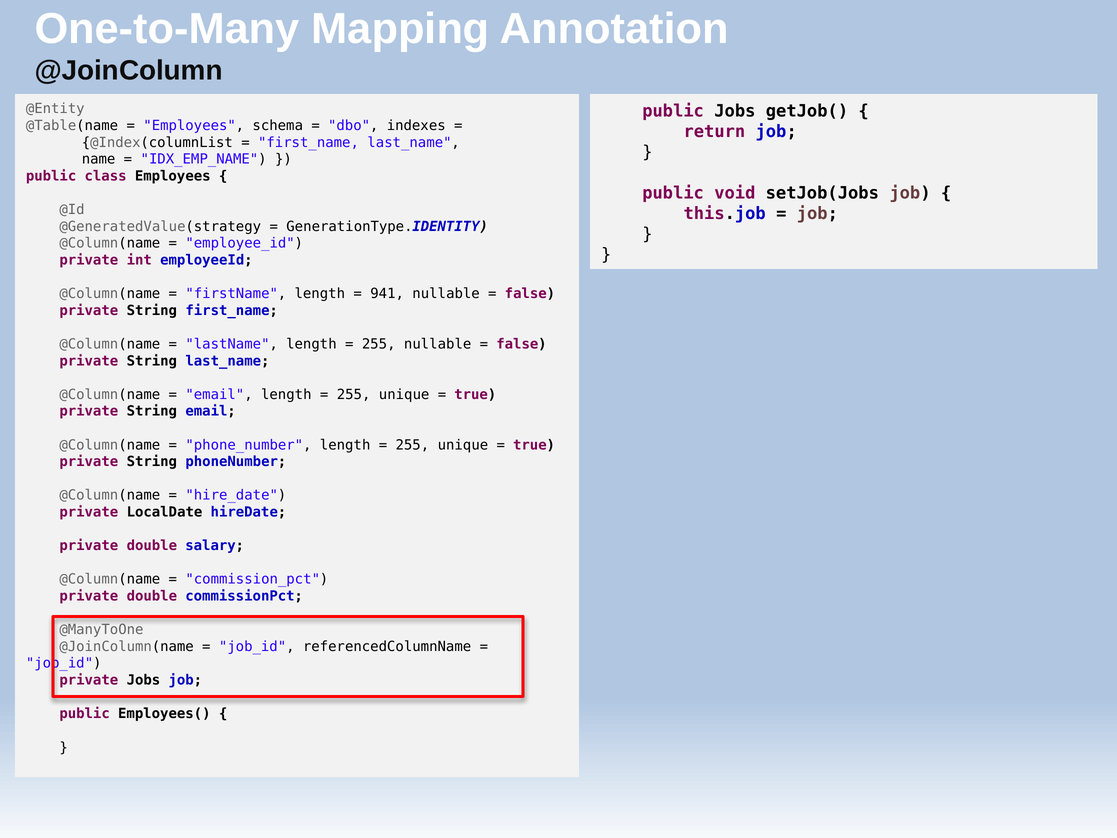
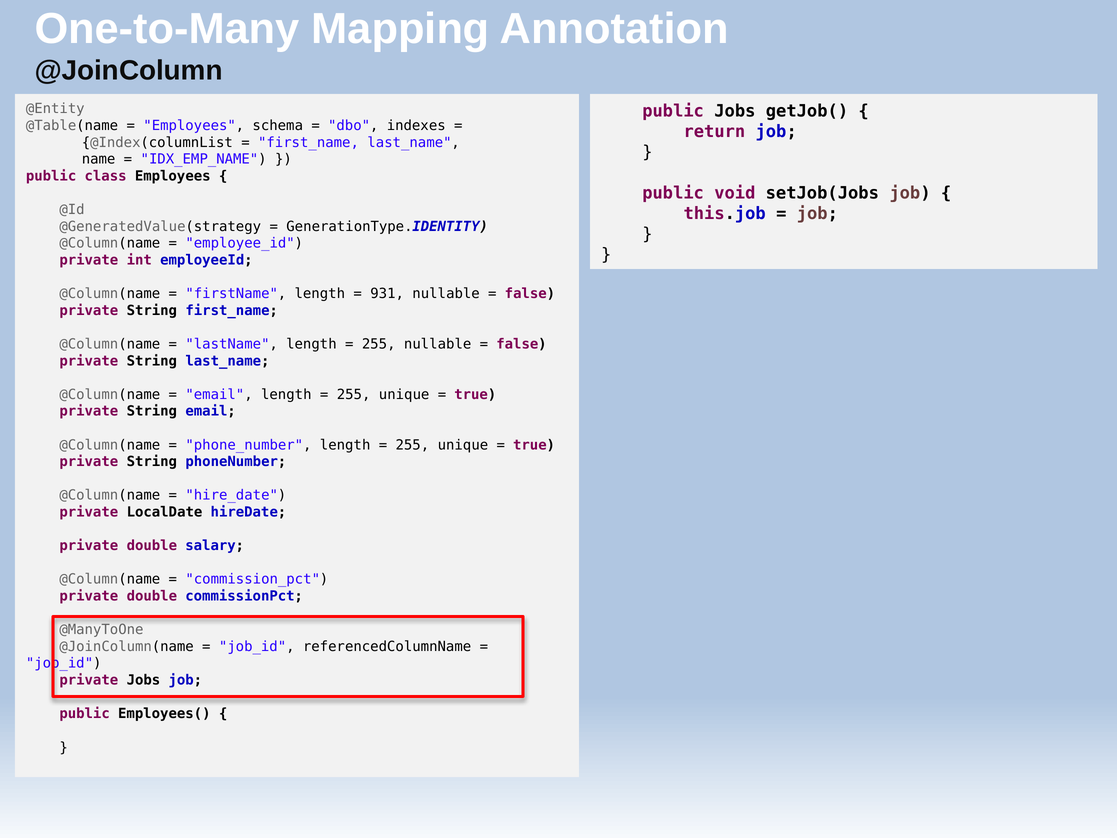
941: 941 -> 931 (387, 294)
